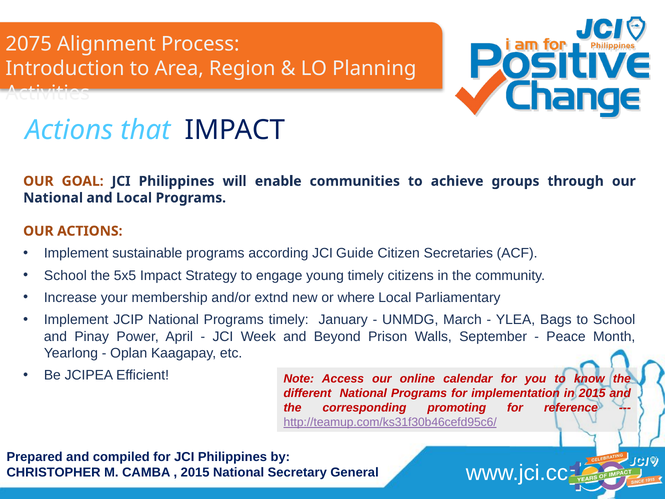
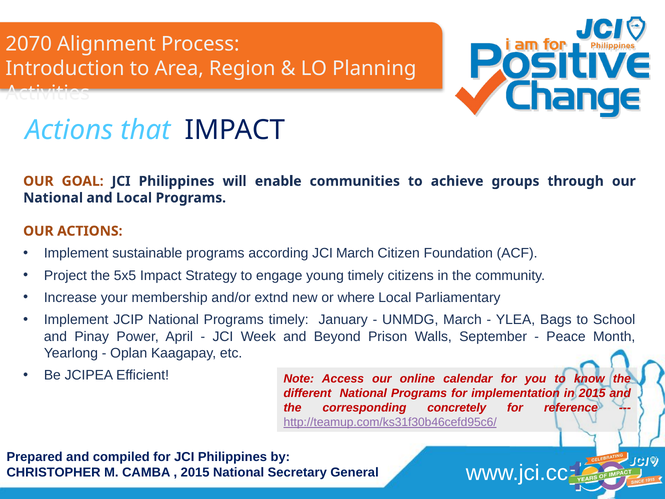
2075: 2075 -> 2070 (29, 44)
JCI Guide: Guide -> March (355, 253)
Secretaries: Secretaries -> Foundation (458, 253)
School: School -> Project (65, 275)
promoting: promoting -> concretely (457, 407)
